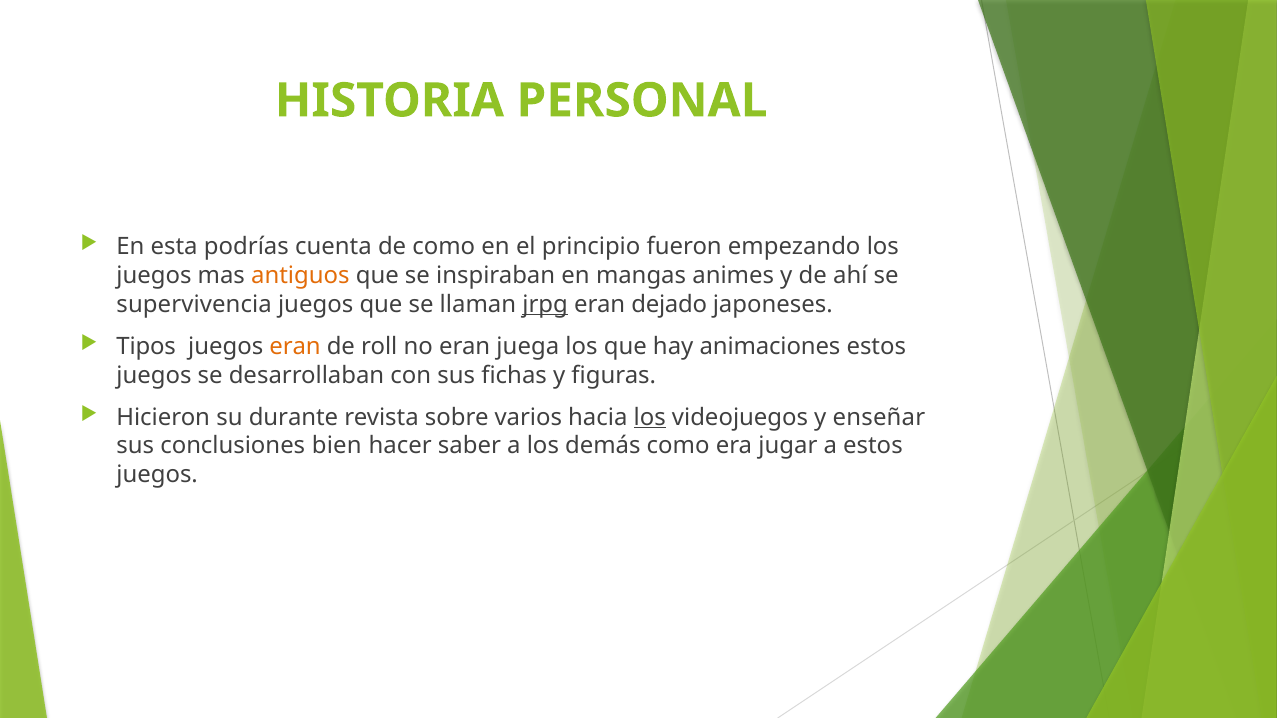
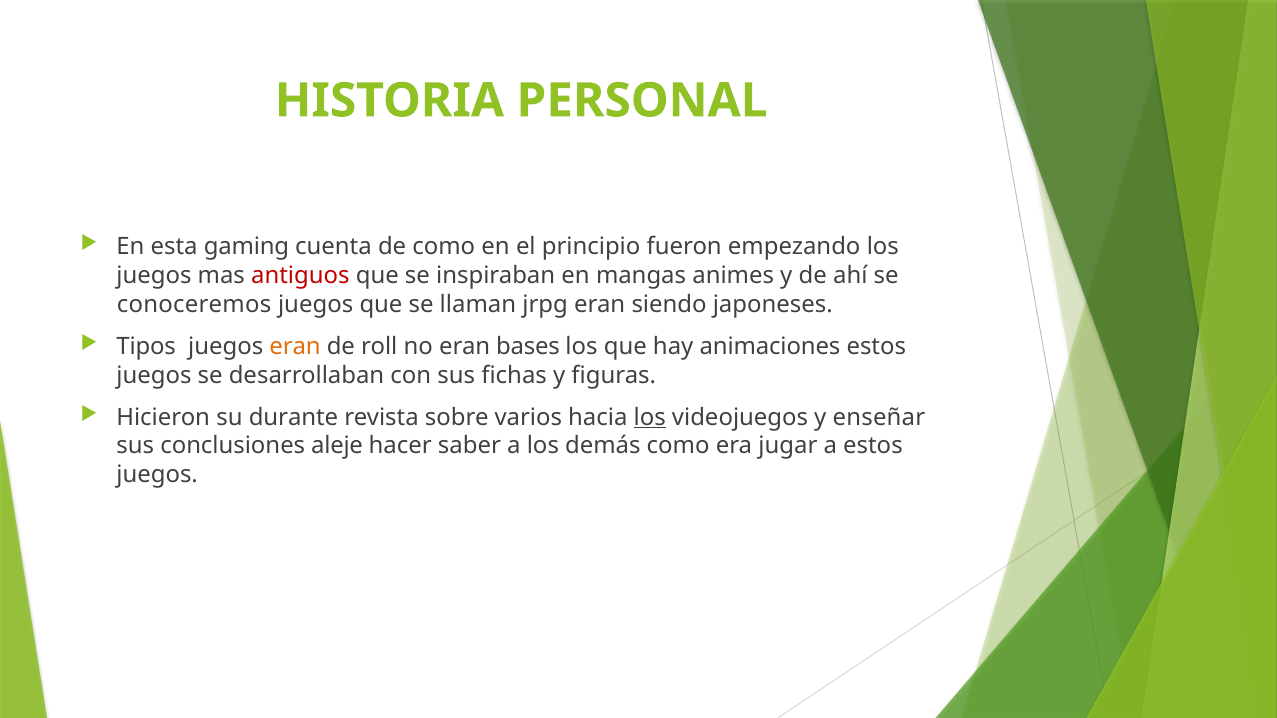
podrías: podrías -> gaming (246, 247)
antiguos colour: orange -> red (300, 276)
supervivencia: supervivencia -> conoceremos (194, 305)
jrpg underline: present -> none (545, 305)
dejado: dejado -> siendo (669, 305)
juega: juega -> bases (528, 347)
bien: bien -> aleje (337, 446)
